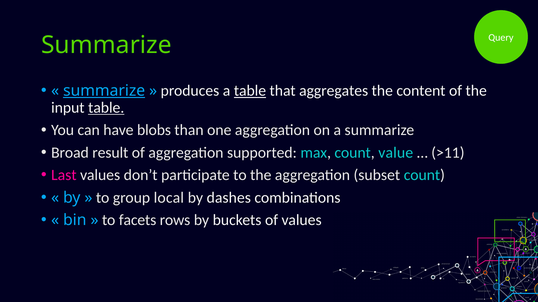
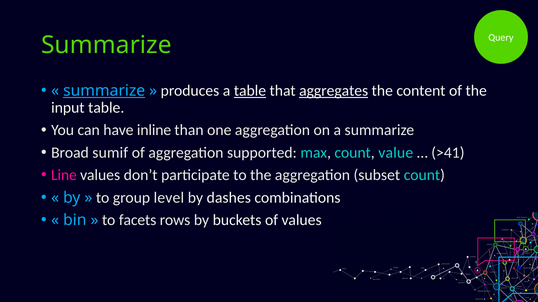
aggregates underline: none -> present (334, 91)
table underline: present -> none (106, 108)
blobs: blobs -> inline (154, 130)
result: result -> sumif (110, 153)
>11: >11 -> >41 (448, 153)
Last: Last -> Line (64, 175)
local: local -> level (169, 198)
